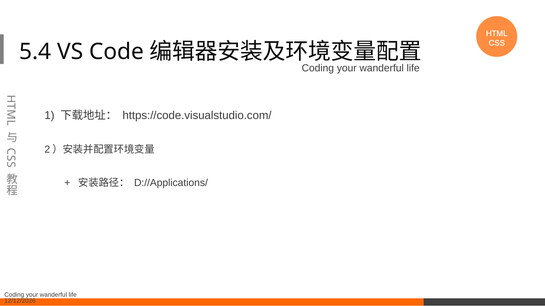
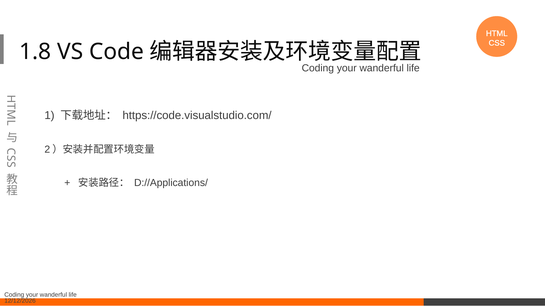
5.4: 5.4 -> 1.8 (35, 52)
